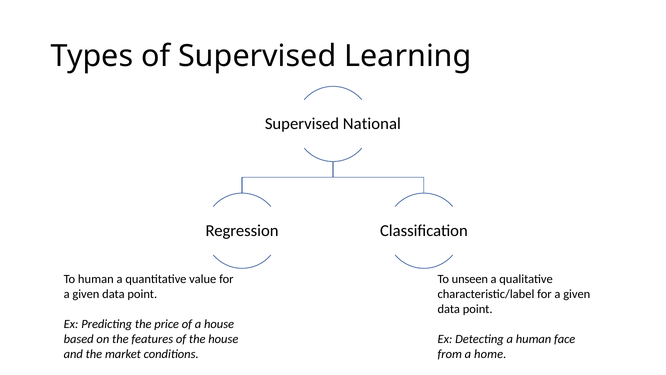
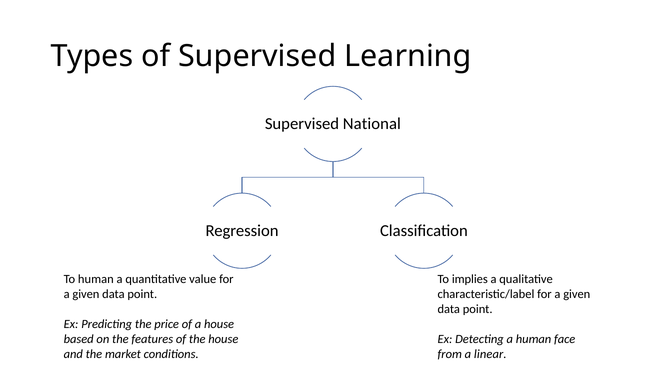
unseen: unseen -> implies (470, 279)
home: home -> linear (490, 354)
